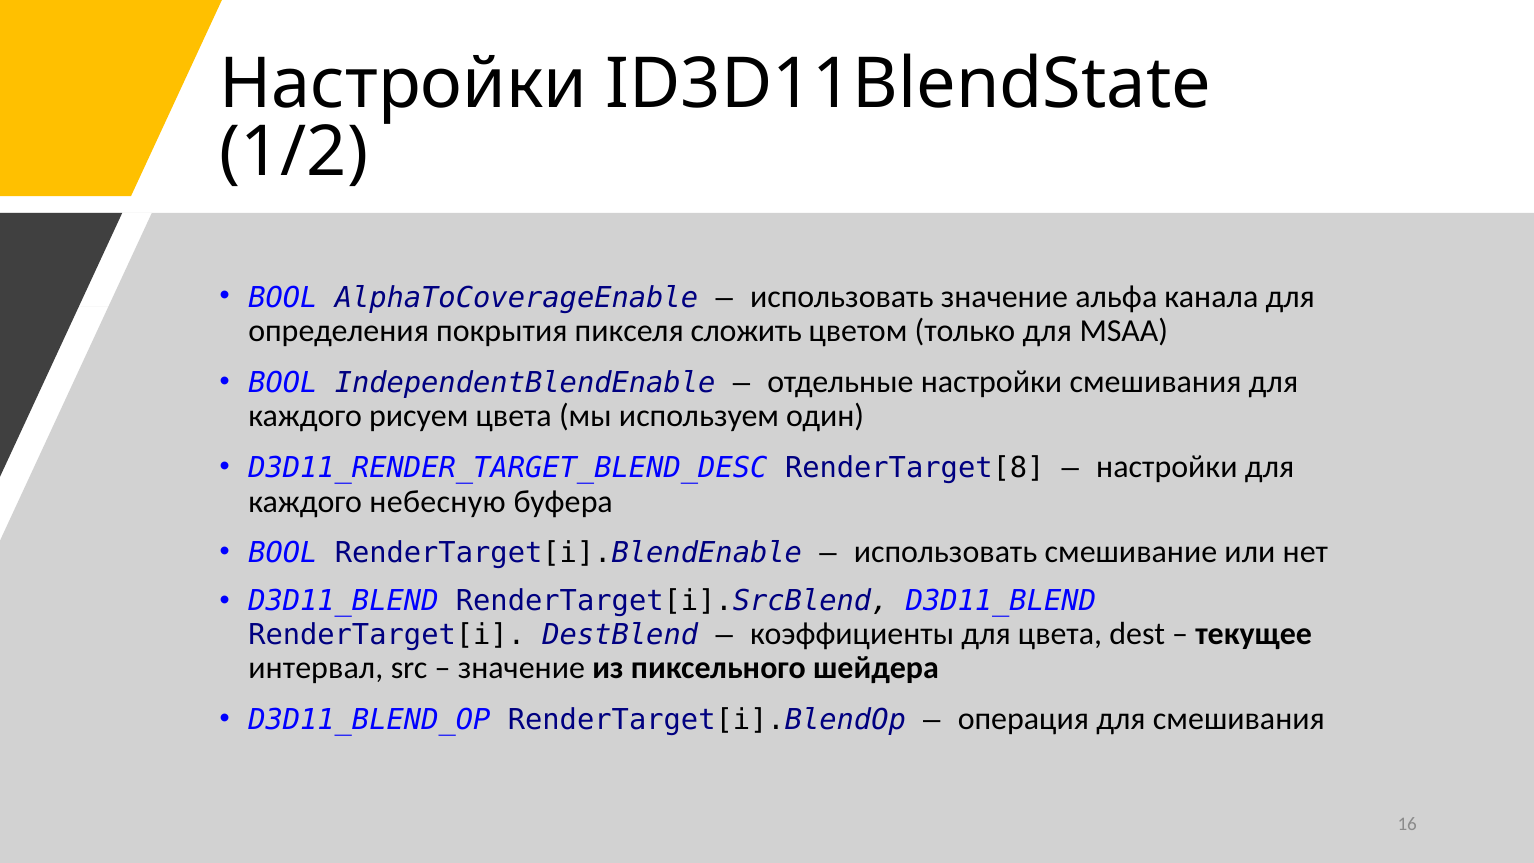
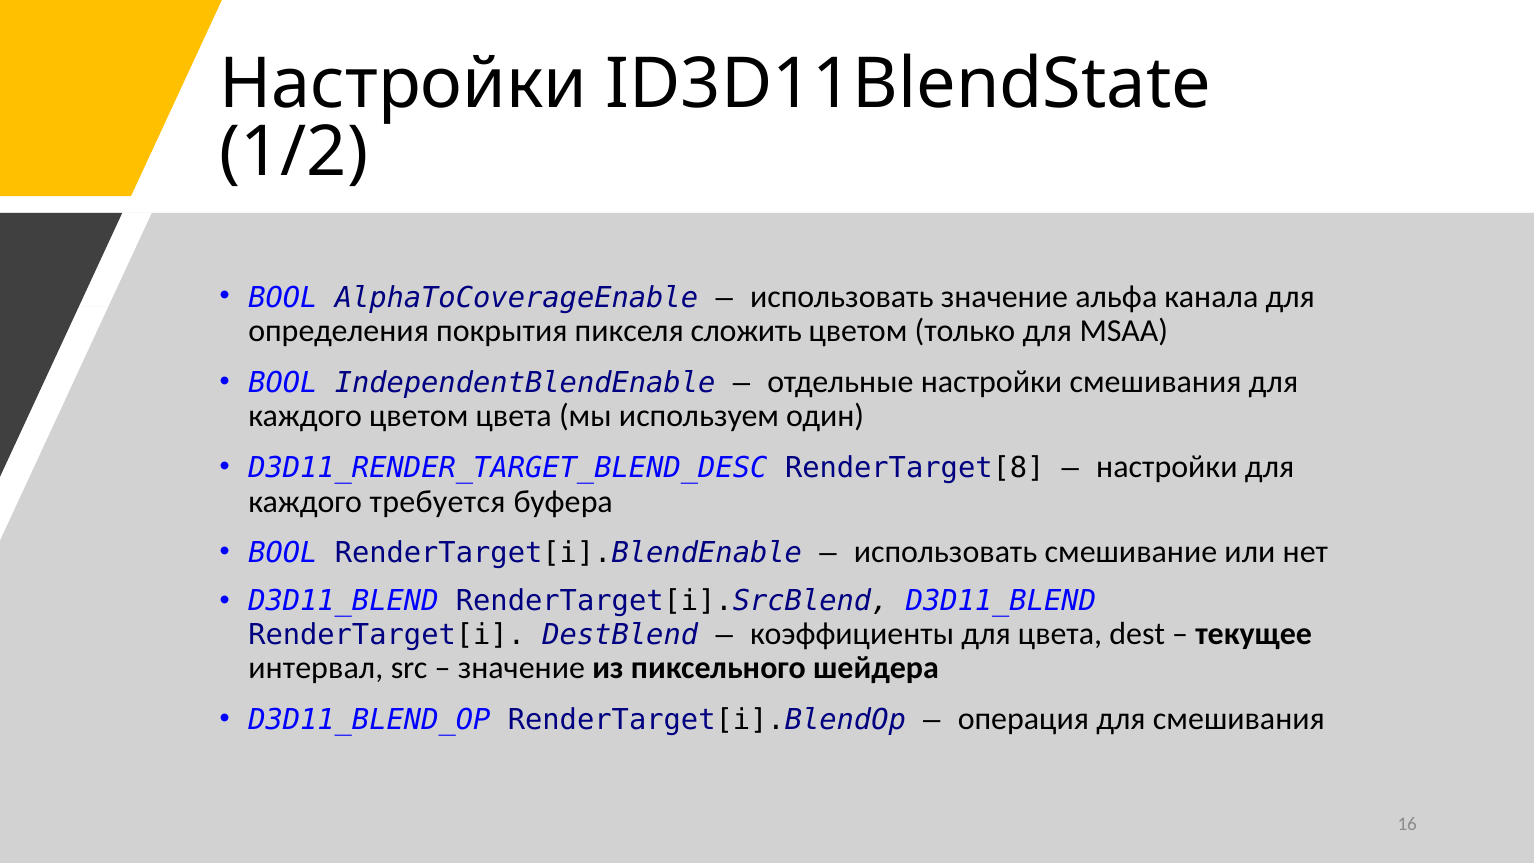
каждого рисуем: рисуем -> цветом (419, 416)
небесную: небесную -> требуется (438, 501)
